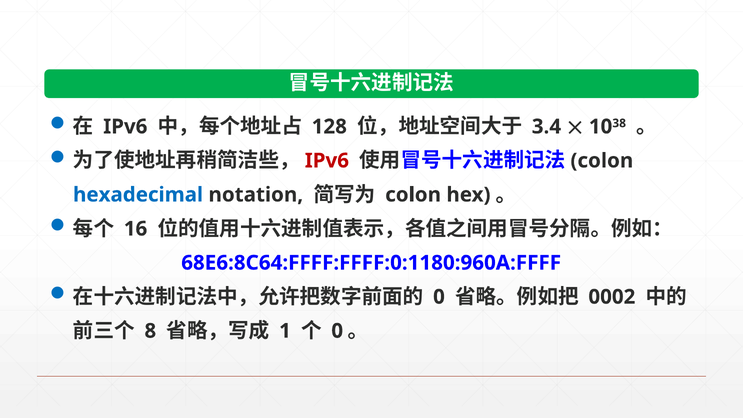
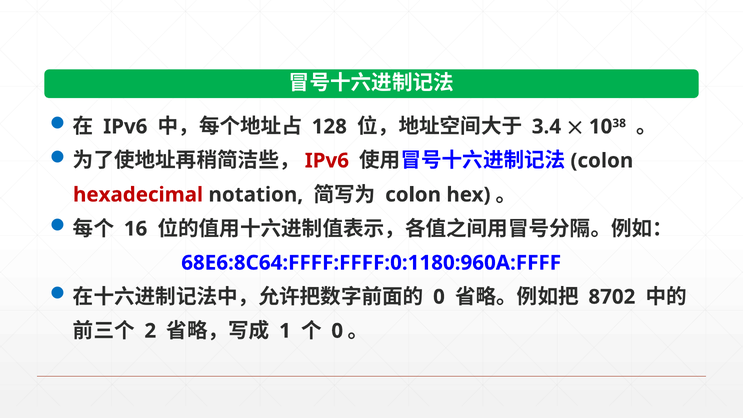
hexadecimal colour: blue -> red (138, 195)
0002: 0002 -> 8702 (612, 297)
8: 8 -> 2 (150, 331)
